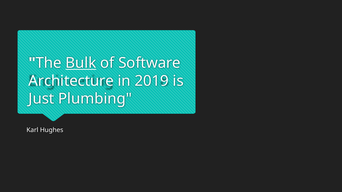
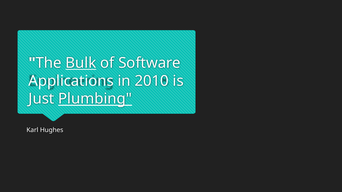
Architecture: Architecture -> Applications (71, 81)
2019: 2019 -> 2010 (152, 81)
Plumbing underline: none -> present (95, 99)
